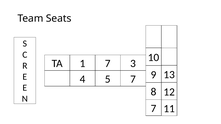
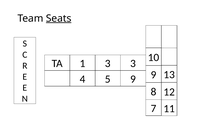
Seats underline: none -> present (59, 18)
1 7: 7 -> 3 (108, 64)
5 7: 7 -> 9 (133, 79)
